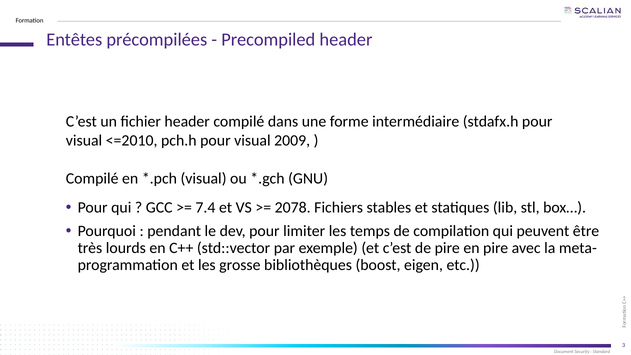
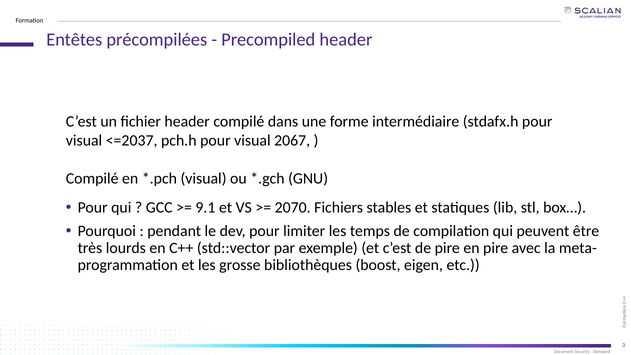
<=2010: <=2010 -> <=2037 (132, 140)
2009: 2009 -> 2067 (292, 140)
7.4: 7.4 -> 9.1 (205, 207)
2078: 2078 -> 2070 (293, 207)
